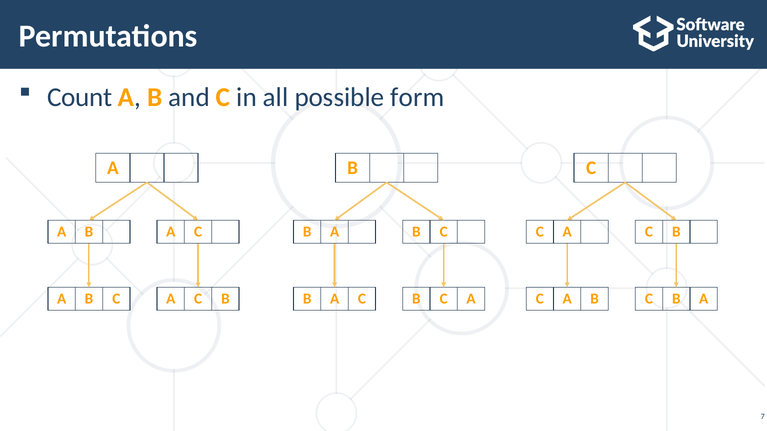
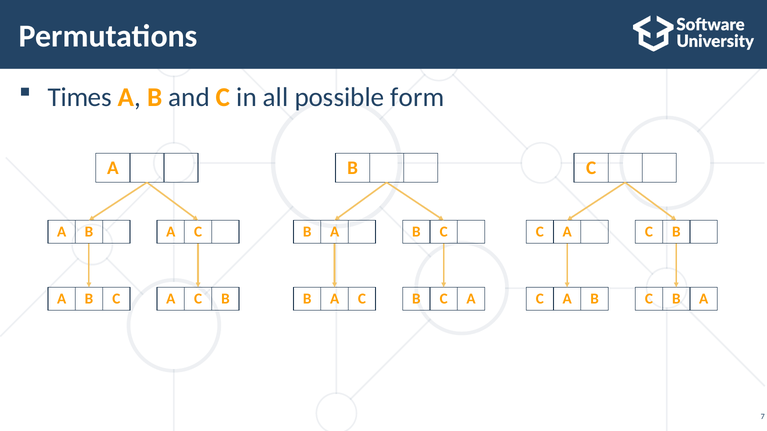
Count: Count -> Times (80, 97)
